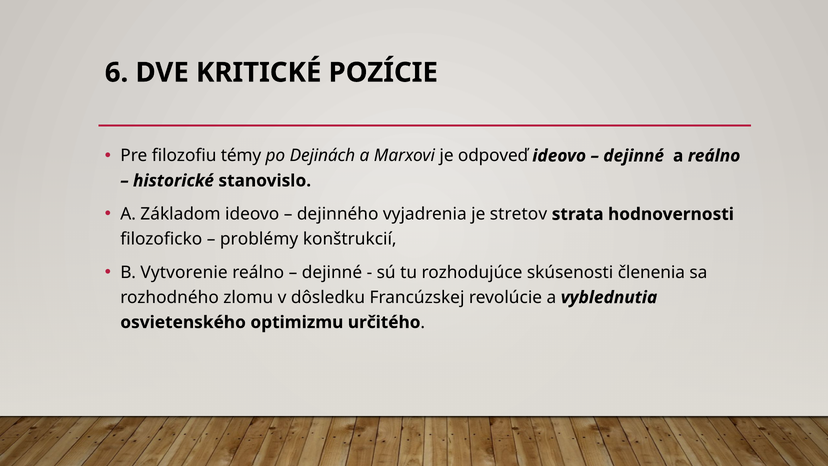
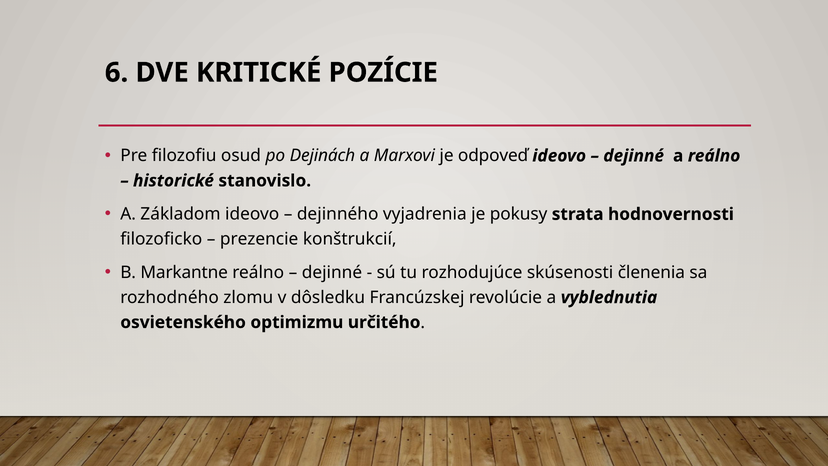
témy: témy -> osud (241, 156)
stretov: stretov -> pokusy (519, 214)
problémy: problémy -> prezencie (259, 239)
Vytvorenie: Vytvorenie -> Markantne (184, 272)
